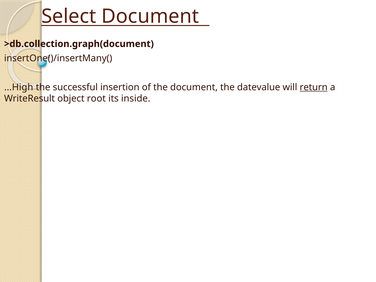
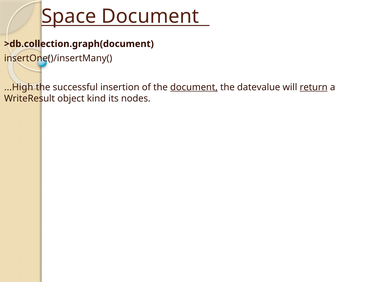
Select: Select -> Space (69, 16)
document underline: none -> present (194, 87)
root: root -> kind (96, 98)
inside: inside -> nodes (136, 98)
